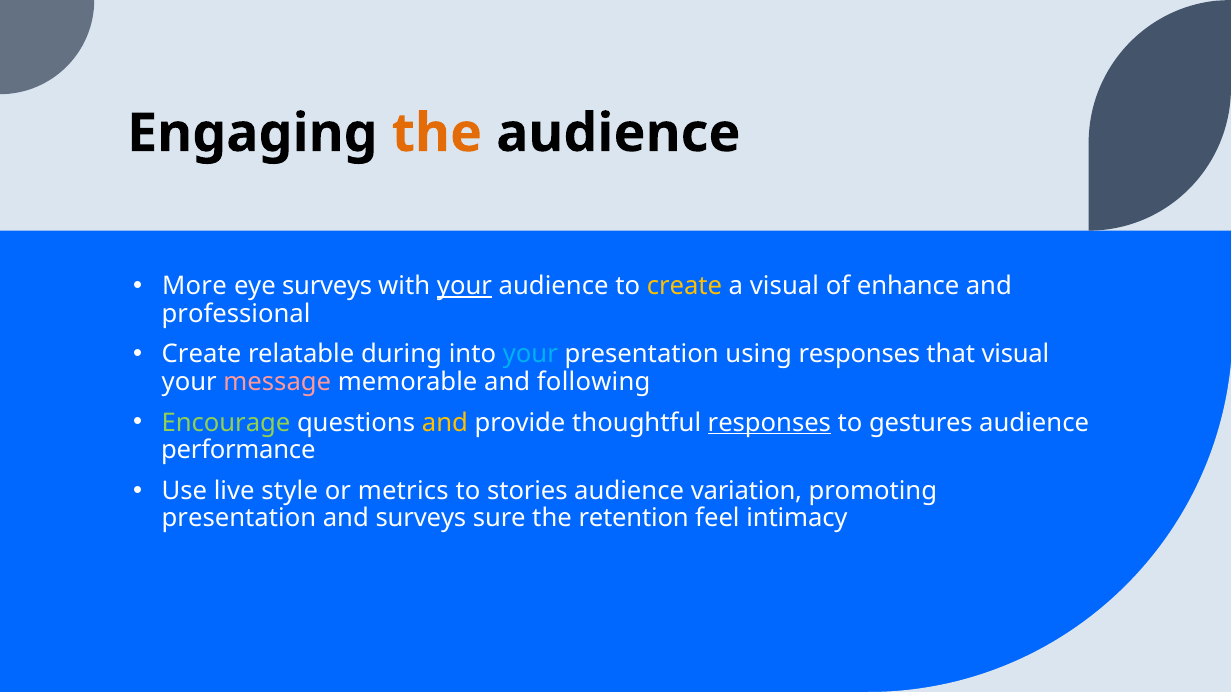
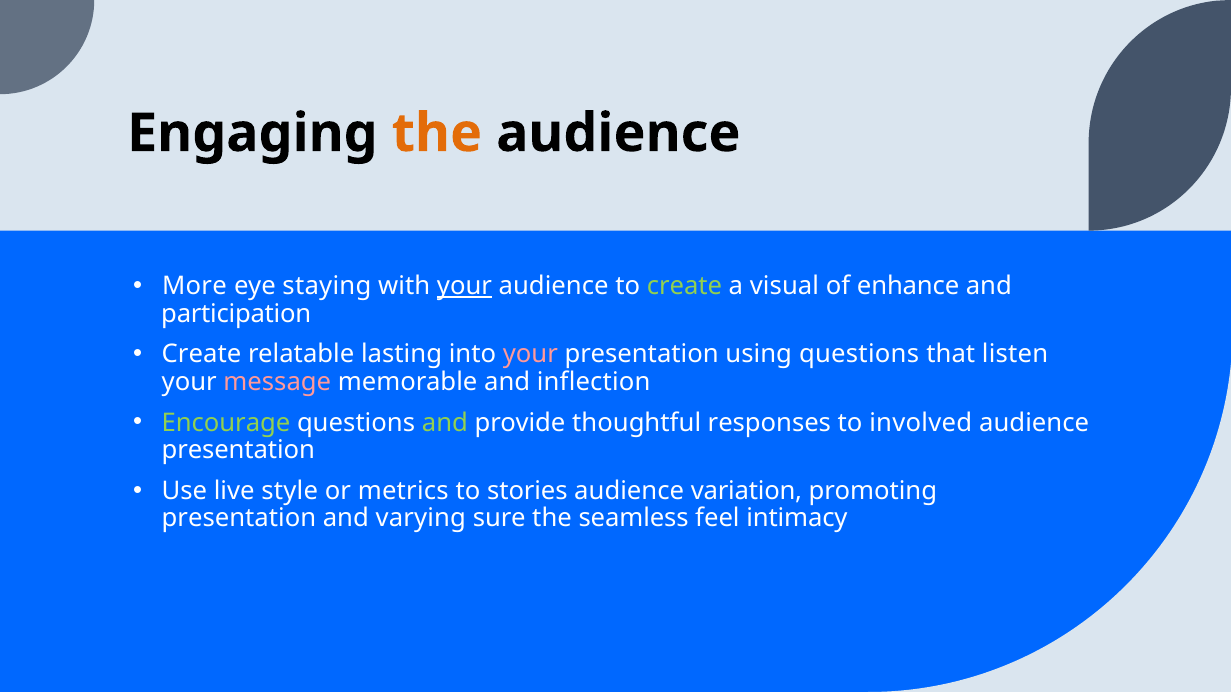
eye surveys: surveys -> staying (327, 286)
create colour: yellow -> light green (684, 286)
professional: professional -> participation (236, 314)
during: during -> lasting (402, 355)
your colour: light blue -> pink (530, 355)
using responses: responses -> questions (859, 355)
that visual: visual -> listen (1015, 355)
following: following -> inflection (594, 382)
and colour: yellow -> light green (445, 423)
responses underline: present -> none (769, 423)
gestures: gestures -> involved (921, 423)
performance: performance -> presentation (238, 451)
and surveys: surveys -> varying (421, 519)
retention: retention -> seamless (634, 519)
